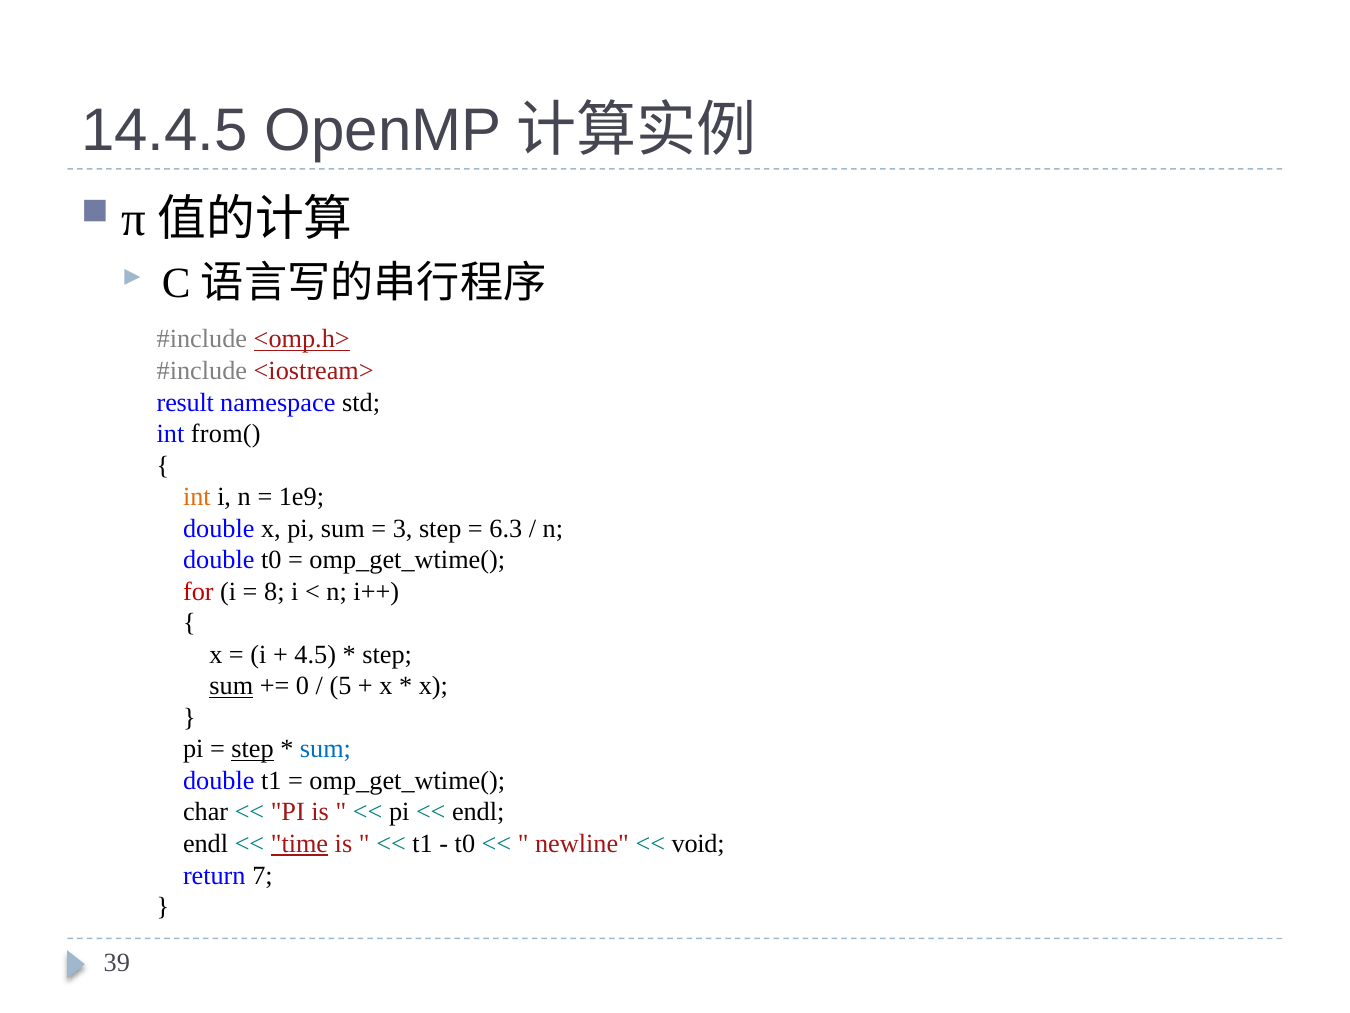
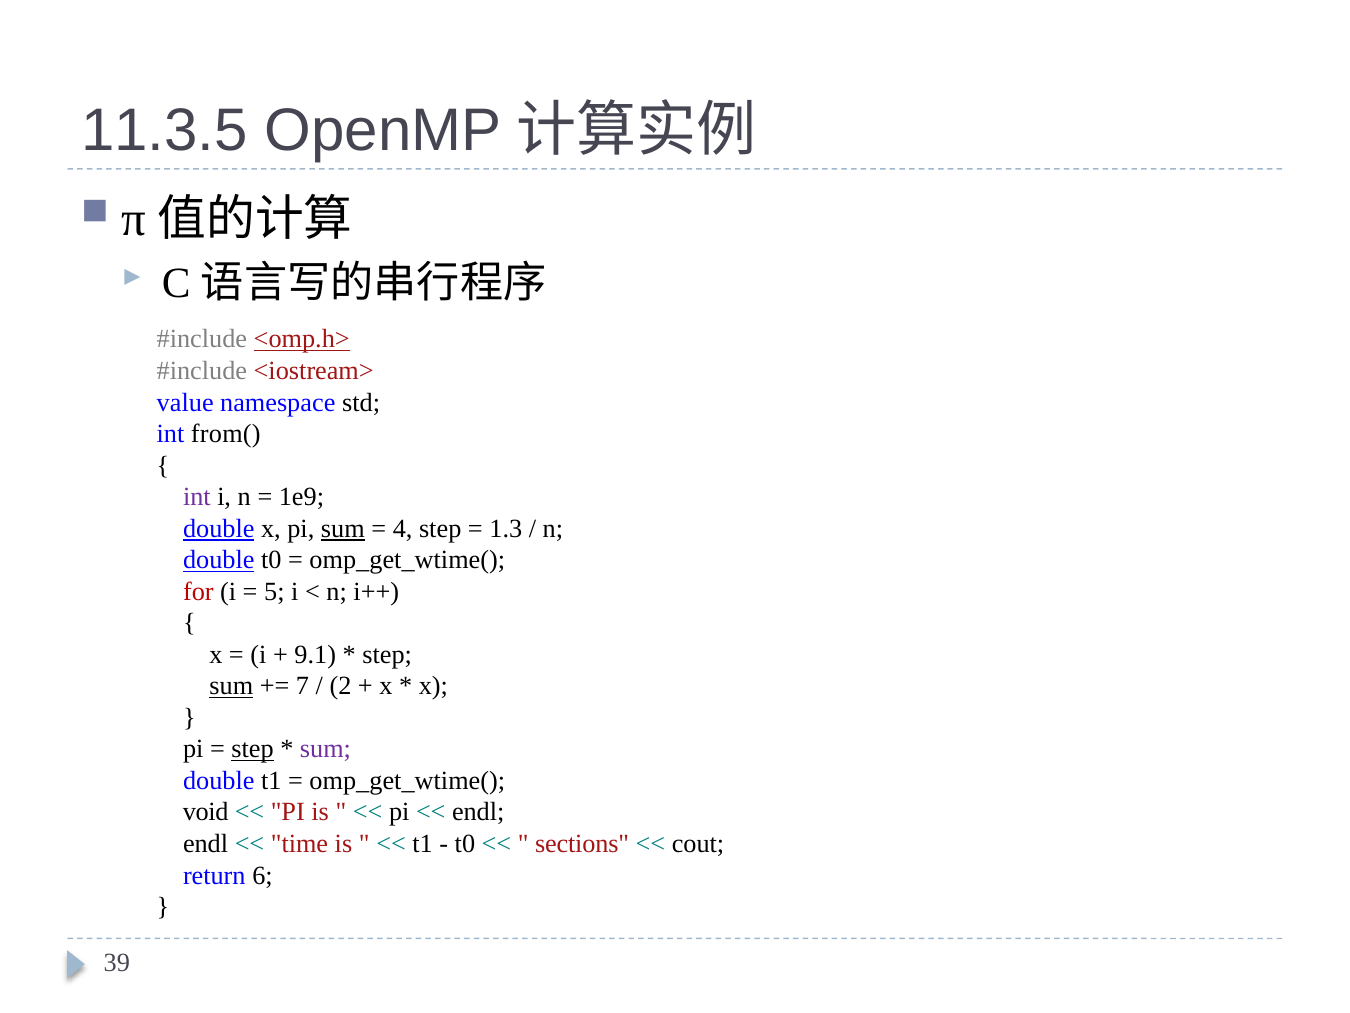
14.4.5: 14.4.5 -> 11.3.5 (164, 130)
result: result -> value (185, 402)
int colour: orange -> purple (197, 497)
double underline: none -> present (219, 528)
sum underline: none -> present (343, 528)
3: 3 -> 4 (403, 528)
6.3: 6.3 -> 1.3 (506, 528)
double underline: none -> present (219, 560)
8: 8 -> 5 (274, 591)
4.5: 4.5 -> 9.1 (315, 654)
0: 0 -> 7 (303, 686)
5: 5 -> 2 (341, 686)
sum colour: blue -> purple (325, 749)
char: char -> void (206, 812)
time underline: present -> none (299, 843)
newline: newline -> sections (582, 843)
void: void -> cout (698, 843)
7: 7 -> 6 (263, 875)
